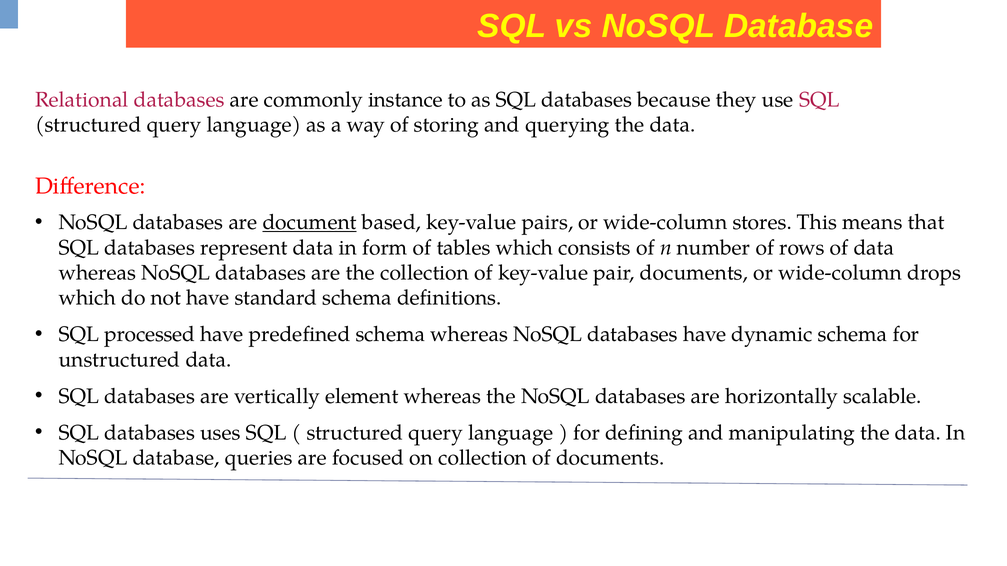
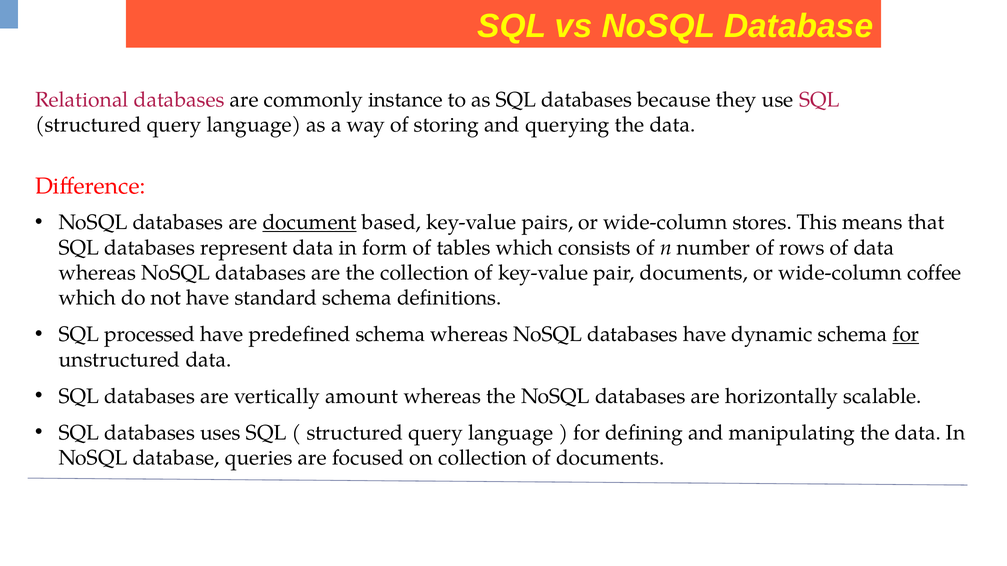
drops: drops -> coffee (934, 273)
for underline: none -> present (906, 335)
element: element -> amount (362, 396)
